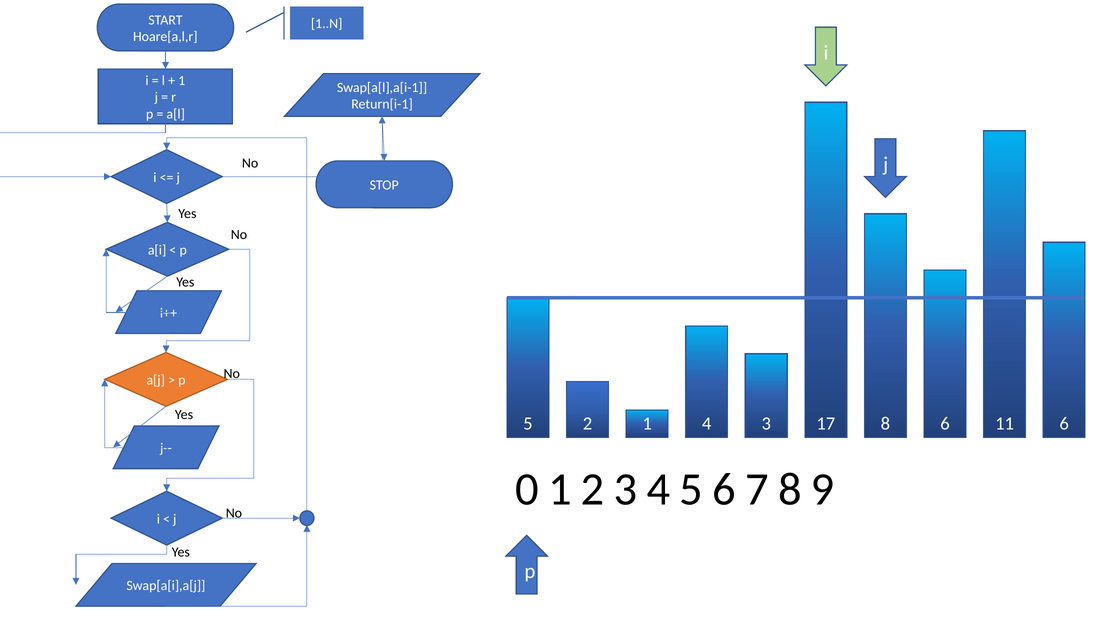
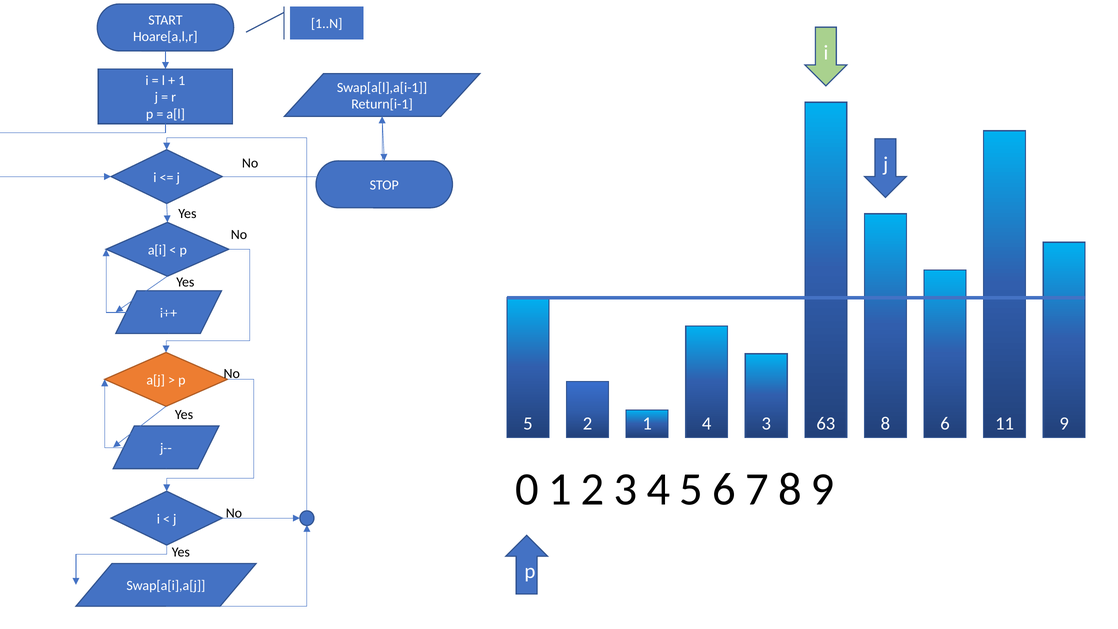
17: 17 -> 63 (826, 424)
1 6: 6 -> 9 (1064, 424)
